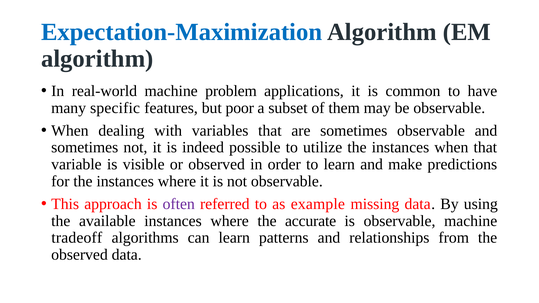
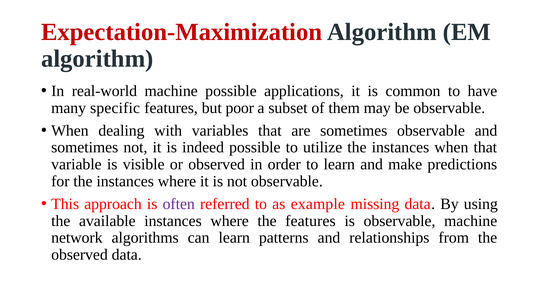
Expectation-Maximization colour: blue -> red (182, 32)
machine problem: problem -> possible (231, 91)
the accurate: accurate -> features (310, 221)
tradeoff: tradeoff -> network (77, 238)
